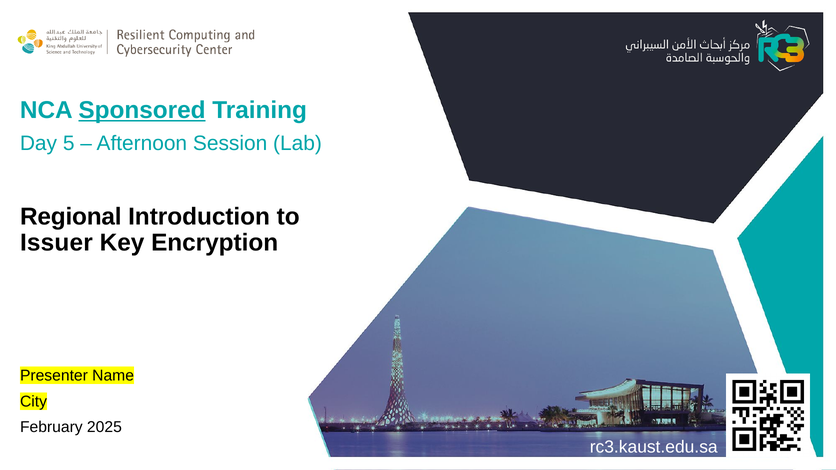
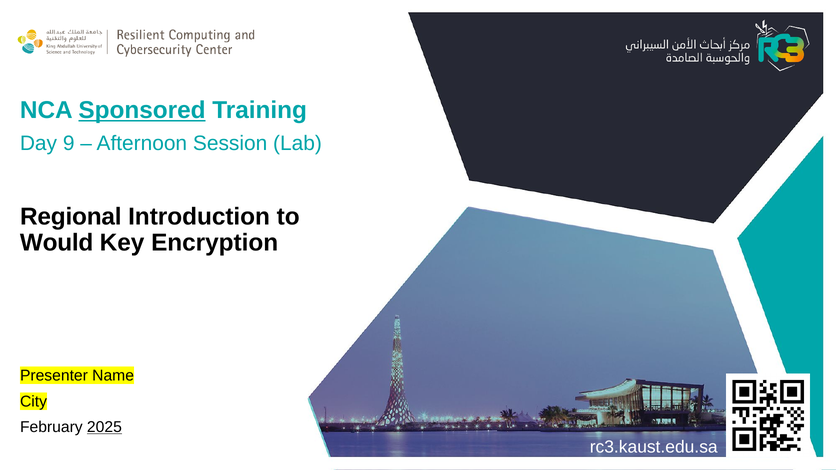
5: 5 -> 9 (69, 144)
Issuer: Issuer -> Would (57, 243)
2025 underline: none -> present (104, 427)
